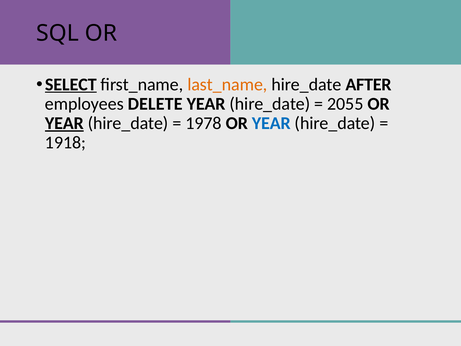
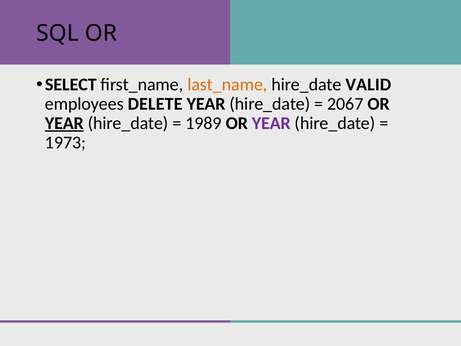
SELECT underline: present -> none (71, 84)
AFTER: AFTER -> VALID (368, 84)
2055: 2055 -> 2067 (345, 104)
1978: 1978 -> 1989 (204, 123)
YEAR colour: blue -> purple (271, 123)
1918: 1918 -> 1973 (65, 143)
